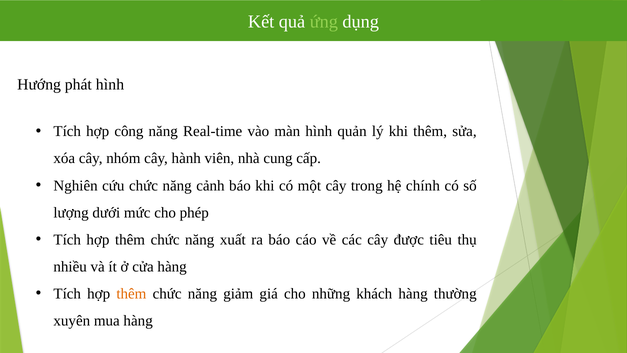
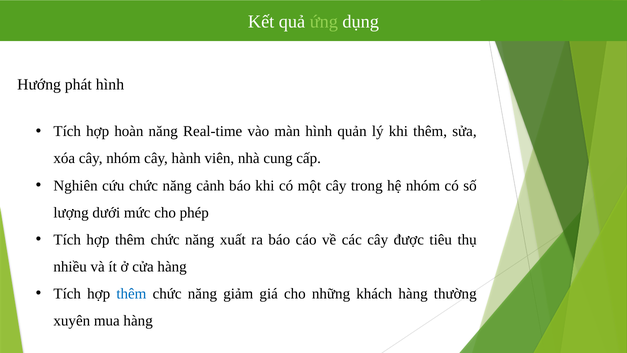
công: công -> hoàn (129, 131)
hệ chính: chính -> nhóm (423, 185)
thêm colour: orange -> blue (131, 293)
